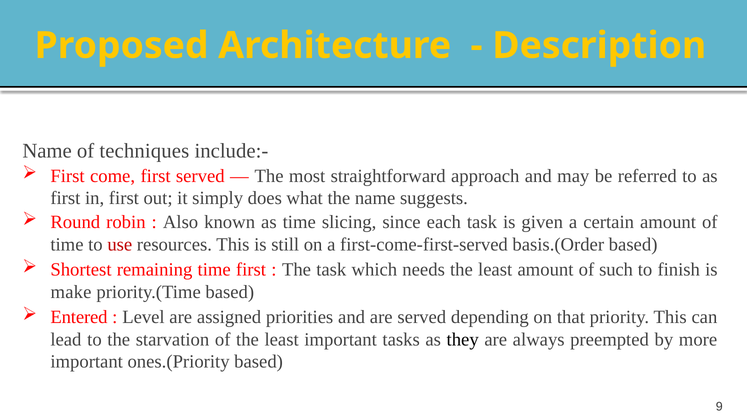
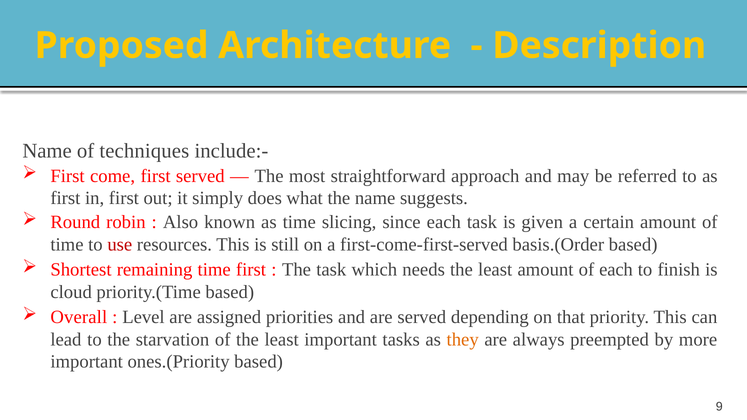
of such: such -> each (616, 270)
make: make -> cloud (71, 292)
Entered: Entered -> Overall (79, 317)
they colour: black -> orange (463, 340)
